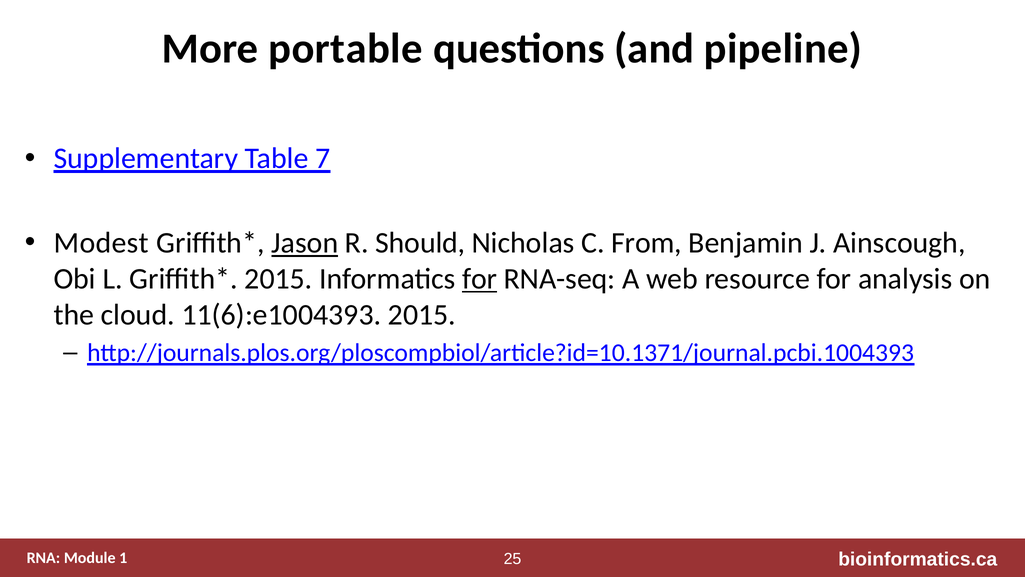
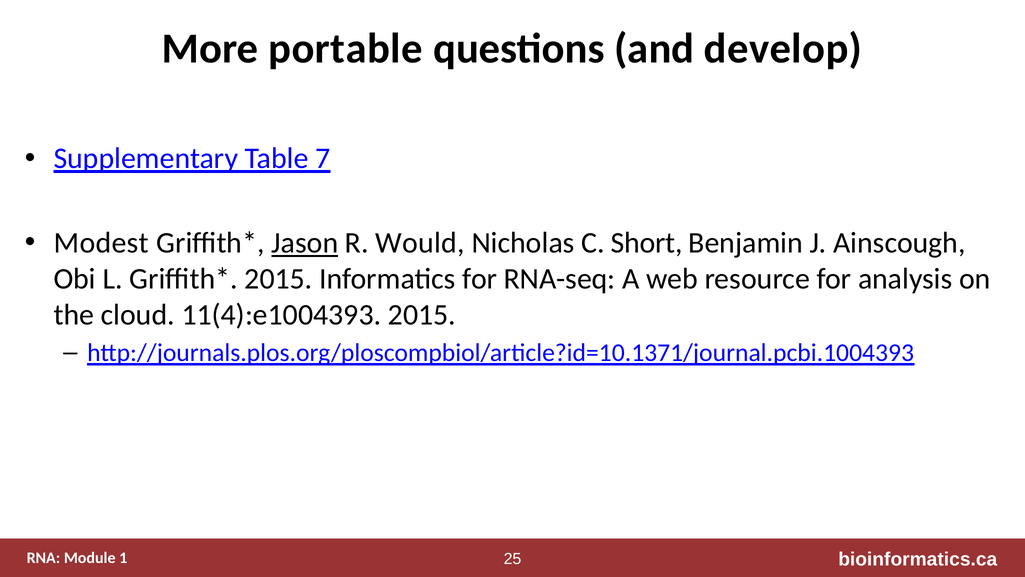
pipeline: pipeline -> develop (783, 49)
Should: Should -> Would (420, 243)
From: From -> Short (647, 243)
for underline: present -> none (480, 279)
11(6):e1004393: 11(6):e1004393 -> 11(4):e1004393 (281, 315)
